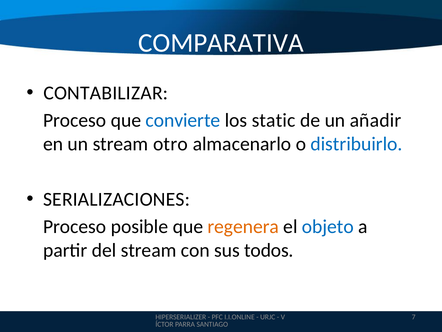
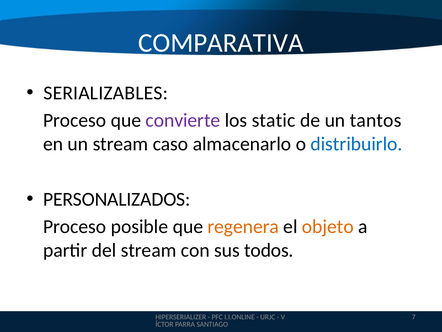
CONTABILIZAR: CONTABILIZAR -> SERIALIZABLES (106, 93)
convierte colour: blue -> purple (183, 120)
añadir: añadir -> tantos (376, 120)
otro: otro -> caso (171, 144)
SERIALIZACIONES: SERIALIZACIONES -> PERSONALIZADOS (117, 199)
objeto colour: blue -> orange (328, 226)
